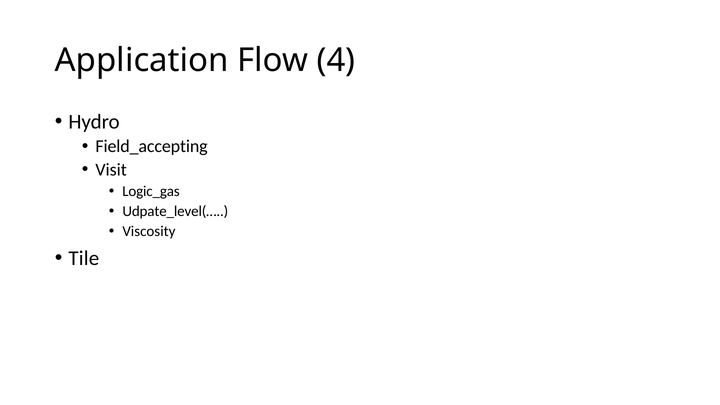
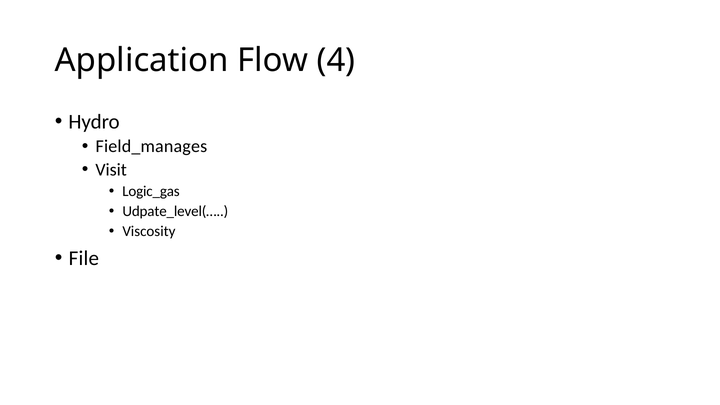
Field_accepting: Field_accepting -> Field_manages (151, 147)
Tile: Tile -> File (84, 258)
